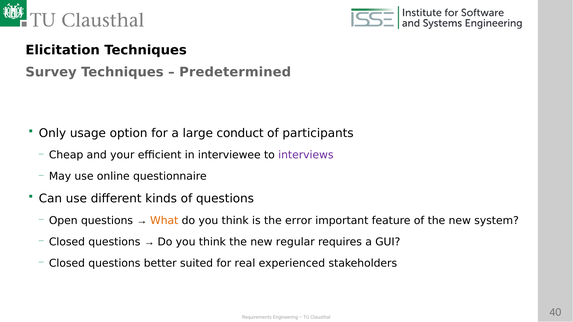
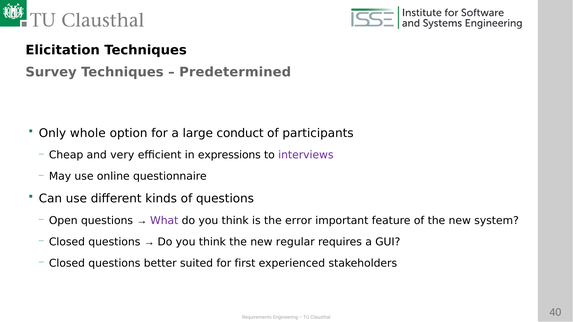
usage: usage -> whole (88, 133)
your: your -> very (122, 155)
interviewee: interviewee -> expressions (229, 155)
What colour: orange -> purple (164, 221)
real: real -> first (245, 263)
